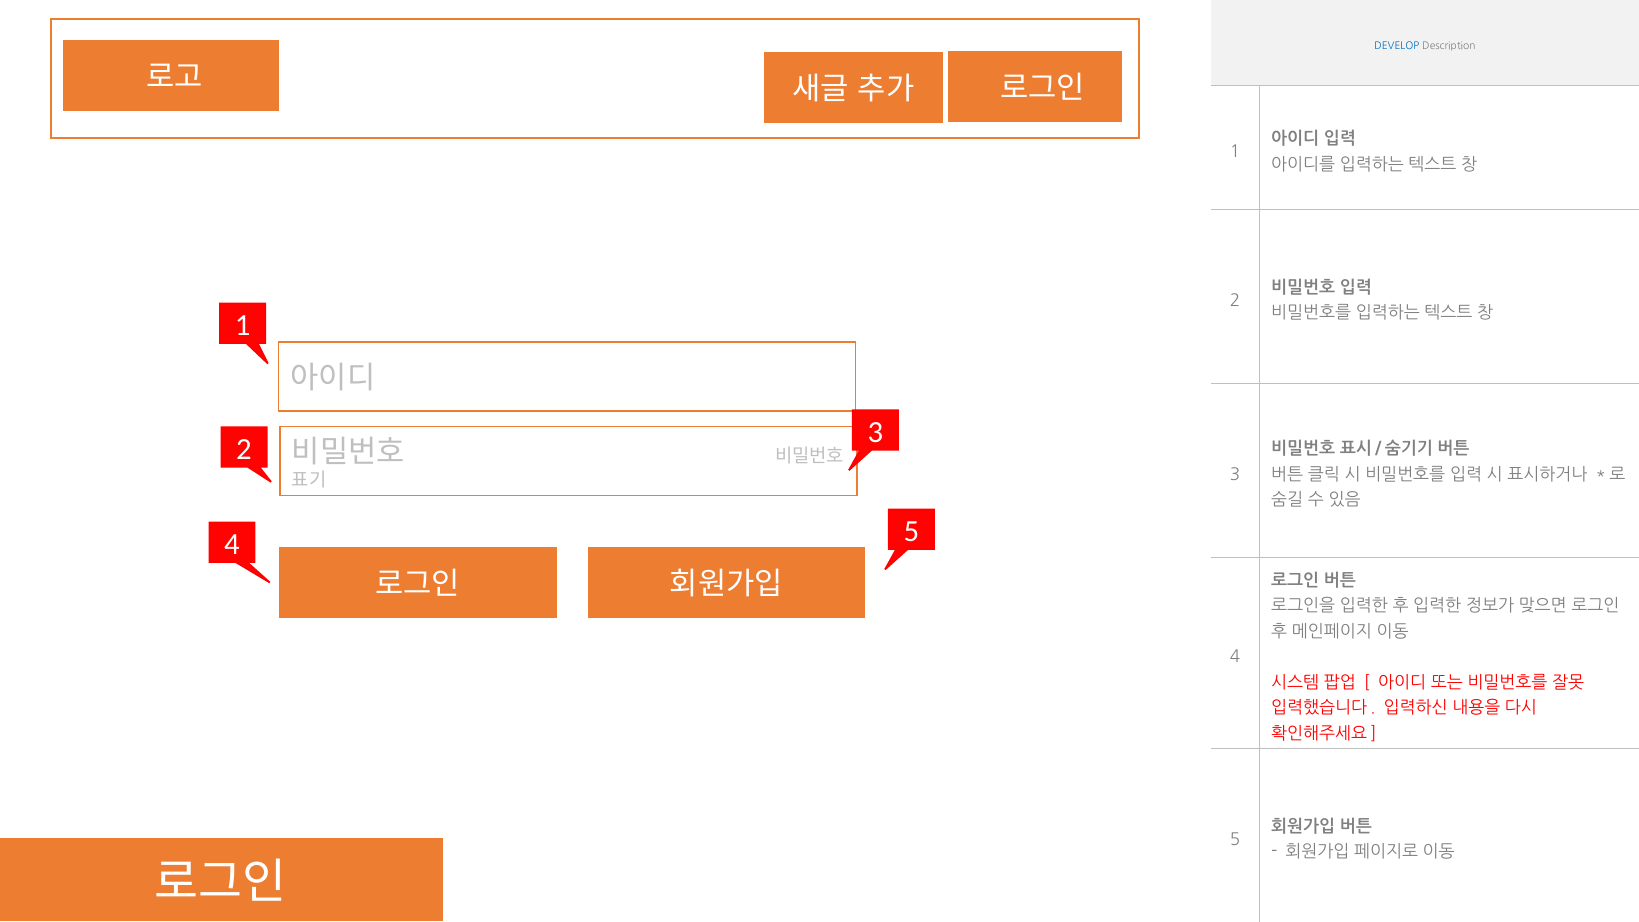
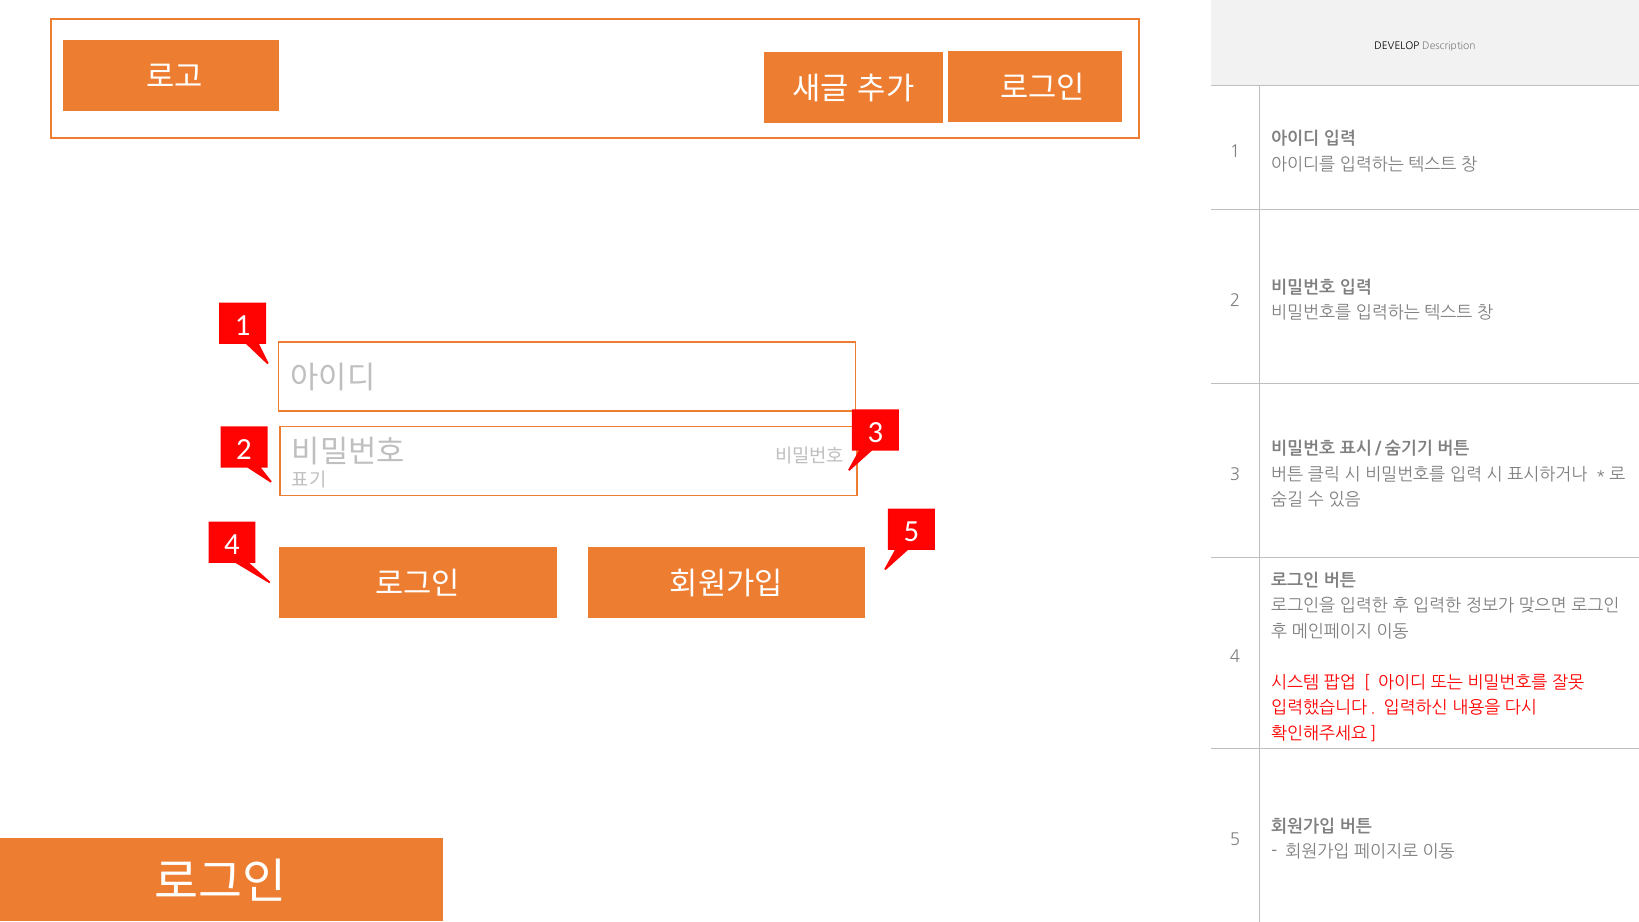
DEVELOP colour: blue -> black (1397, 46)
